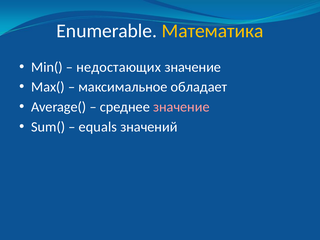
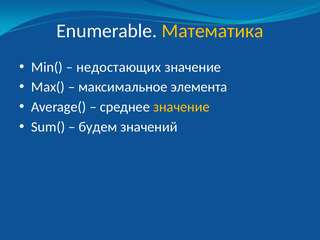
обладает: обладает -> элемента (199, 87)
значение colour: pink -> yellow (181, 107)
equals: equals -> будем (98, 127)
